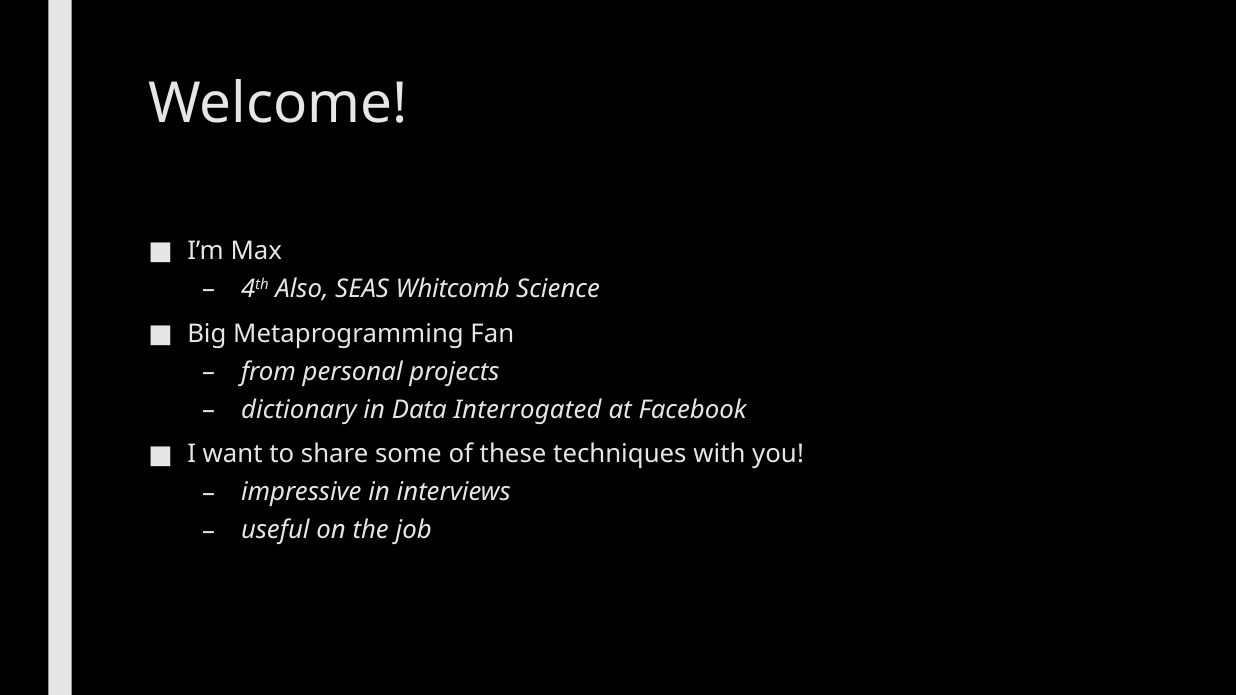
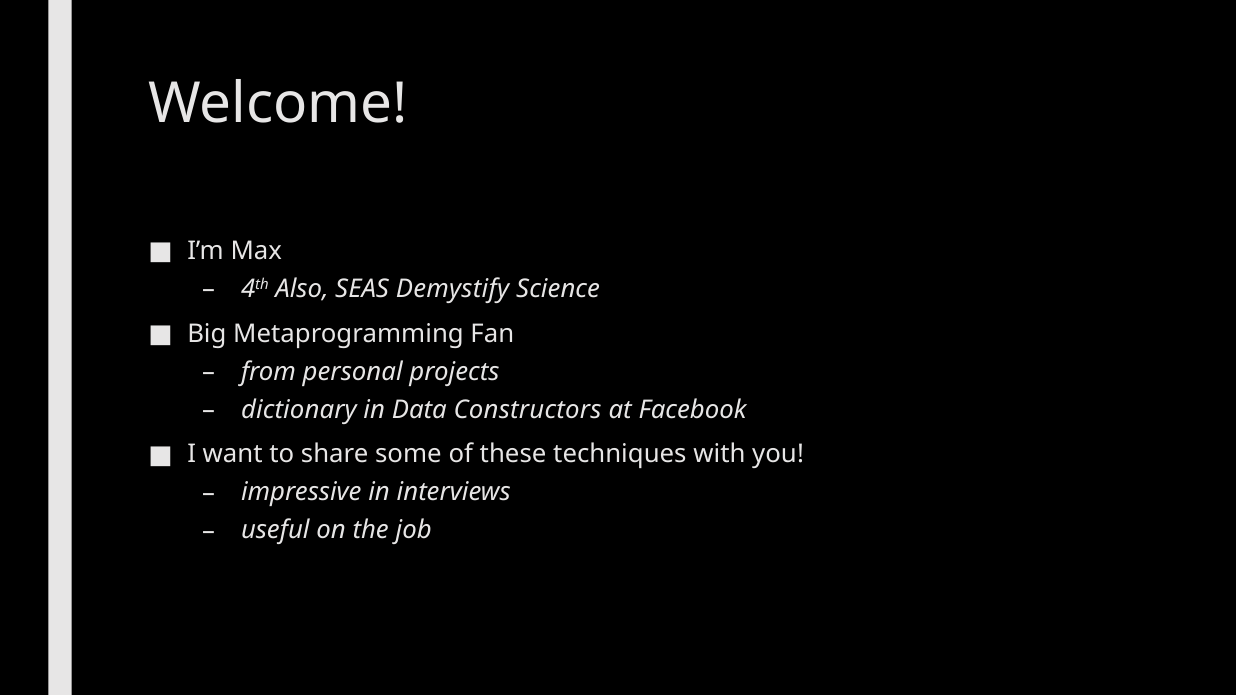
Whitcomb: Whitcomb -> Demystify (452, 289)
Interrogated: Interrogated -> Constructors (528, 410)
